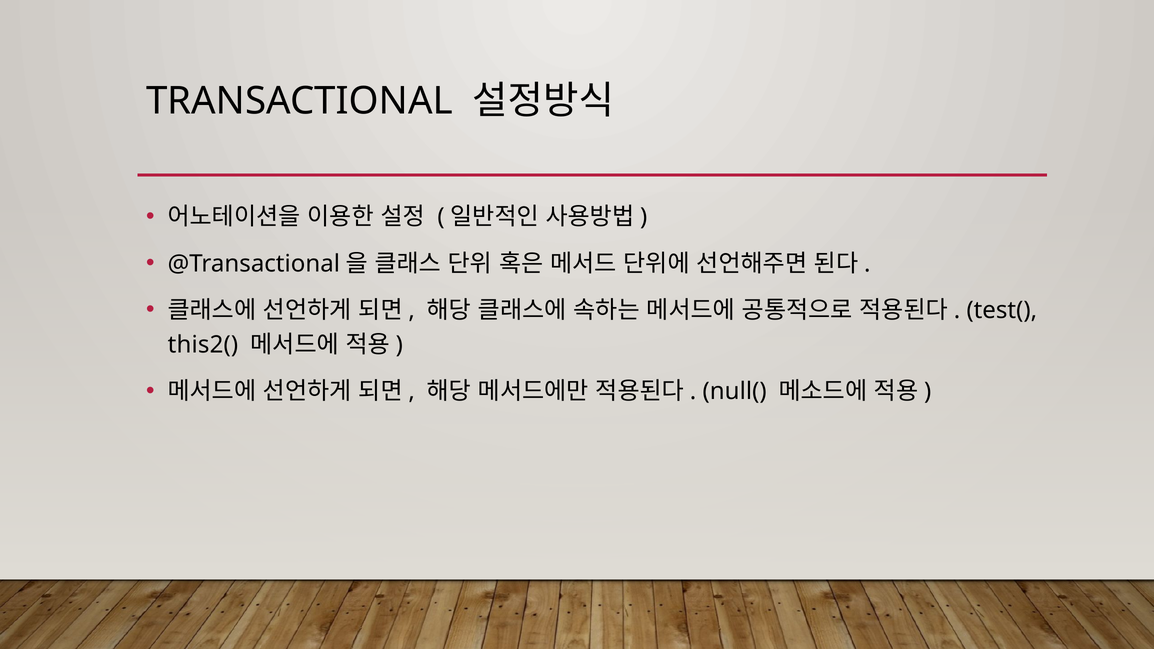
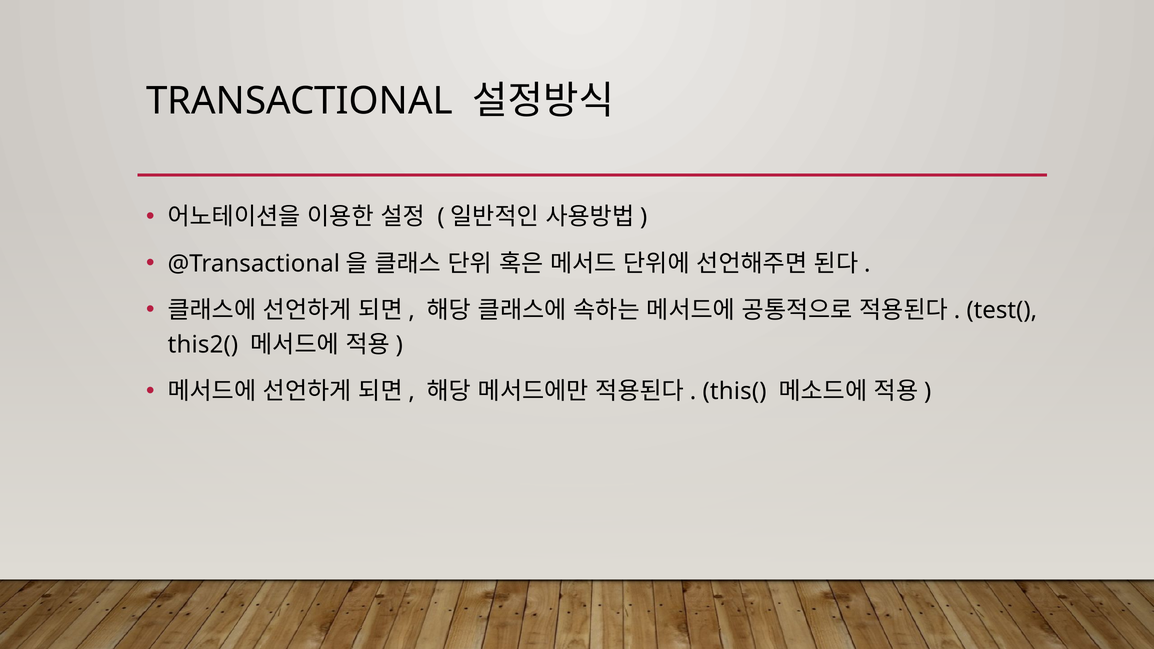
null(: null( -> this( (735, 392)
